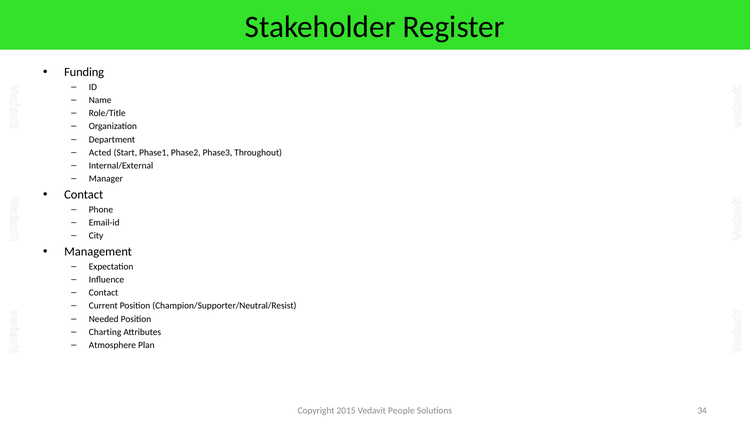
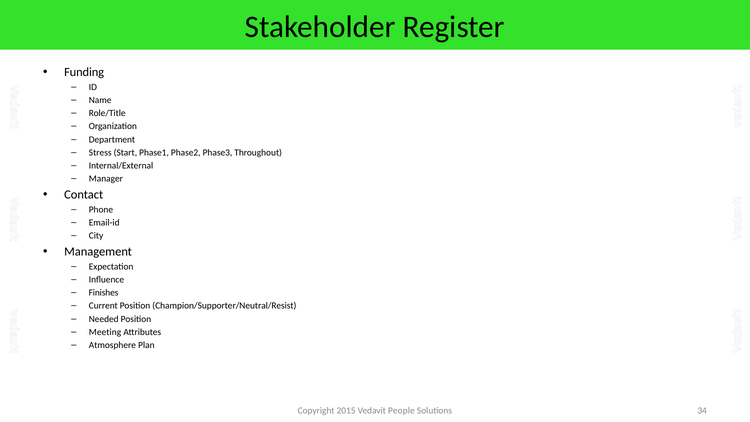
Acted: Acted -> Stress (100, 153)
Contact: Contact -> Finishes (104, 293)
Charting: Charting -> Meeting (105, 332)
